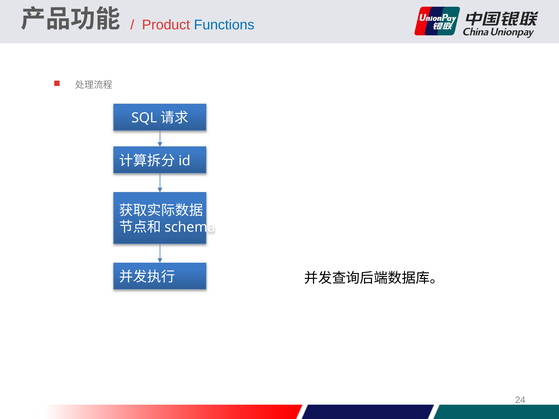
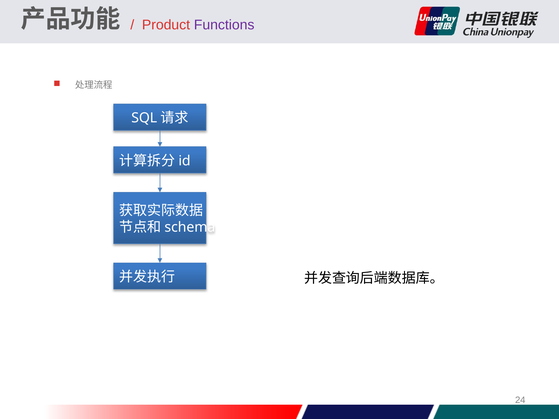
Functions colour: blue -> purple (224, 25)
